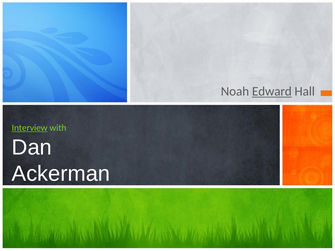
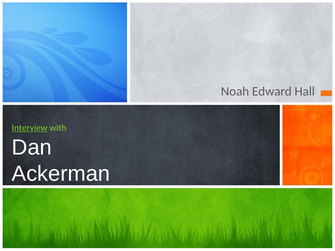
Edward underline: present -> none (272, 92)
